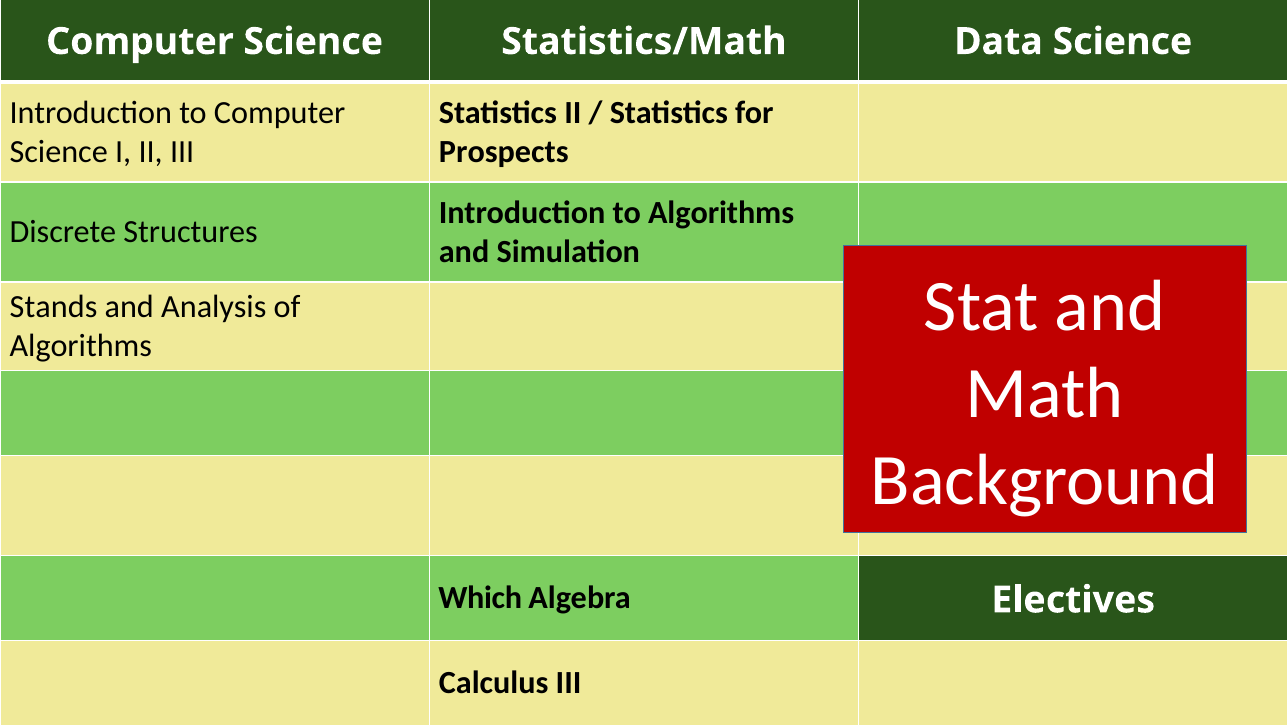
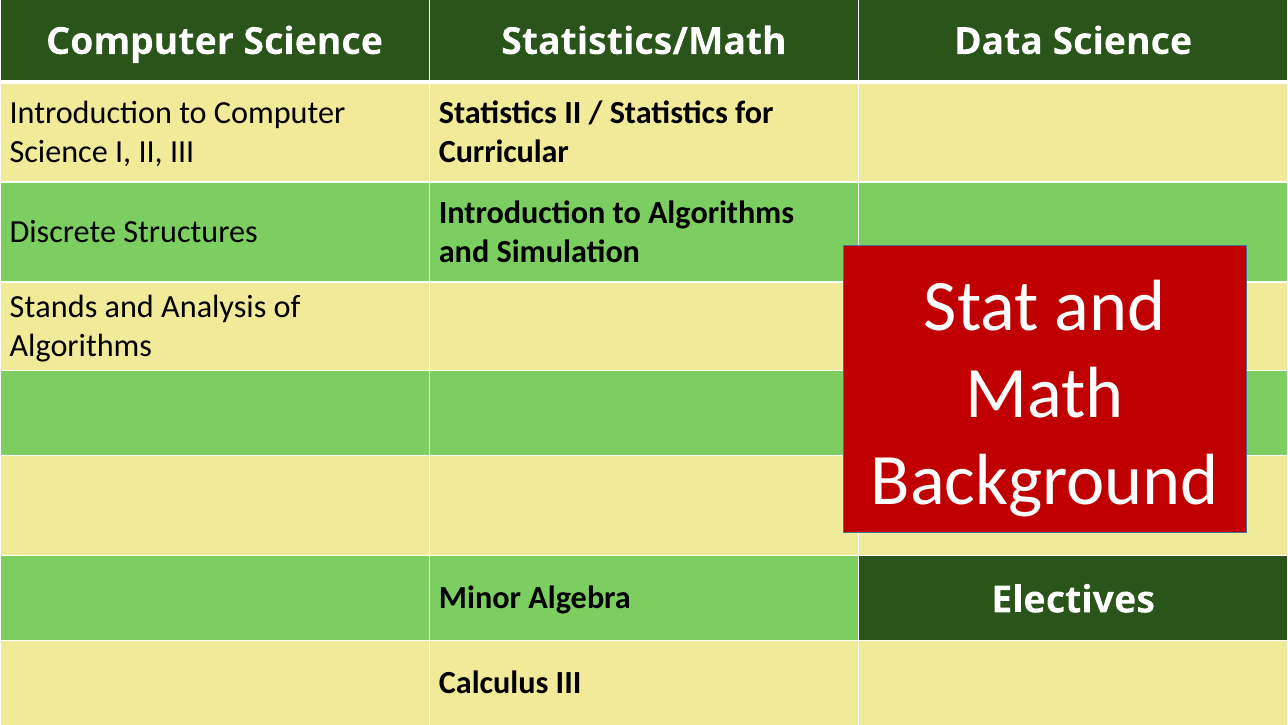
Prospects: Prospects -> Curricular (504, 152)
Which: Which -> Minor (480, 598)
